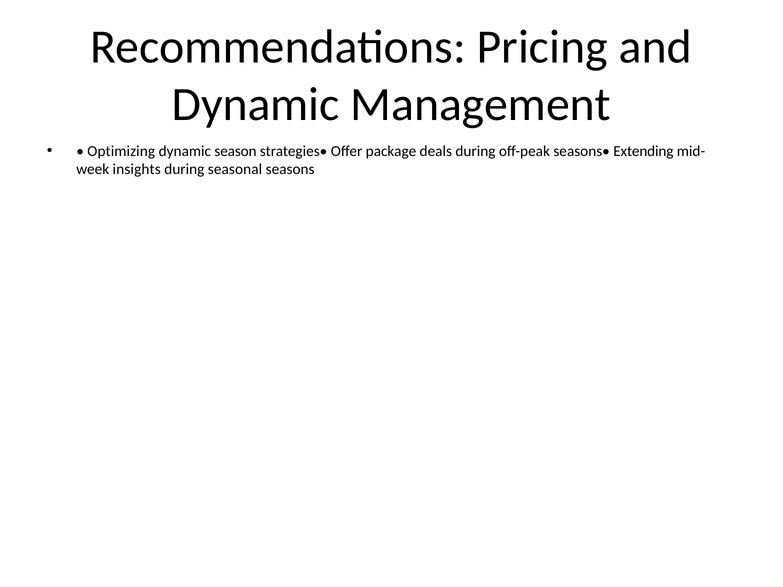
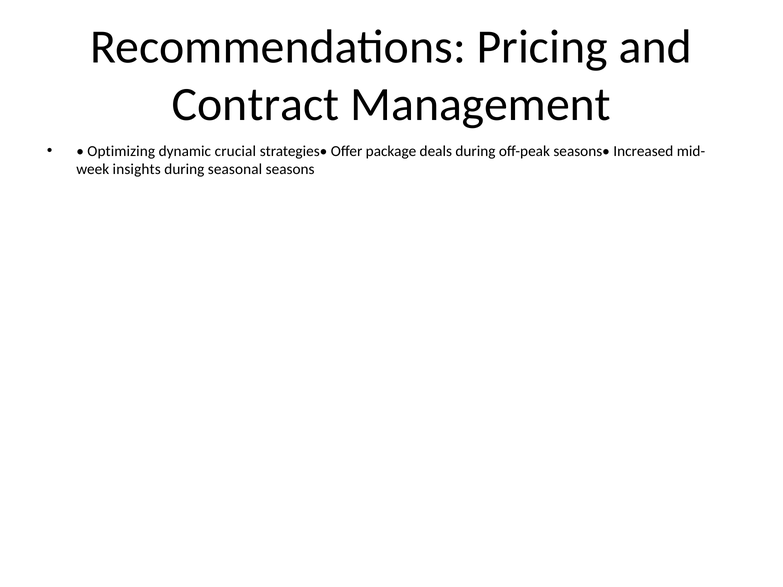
Dynamic: Dynamic -> Contract (256, 104)
season: season -> crucial (235, 151)
Extending: Extending -> Increased (643, 151)
